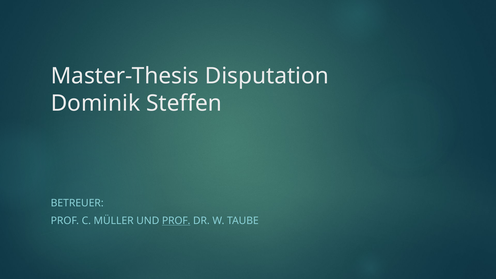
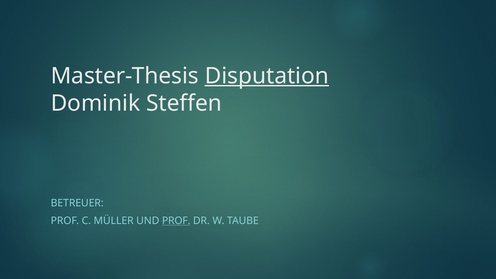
Disputation underline: none -> present (267, 76)
